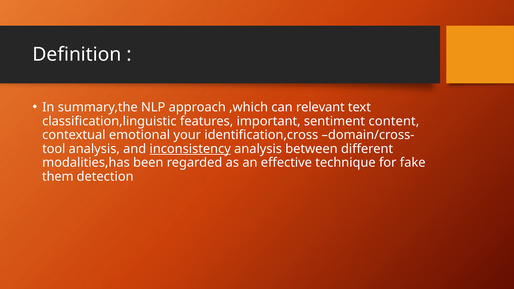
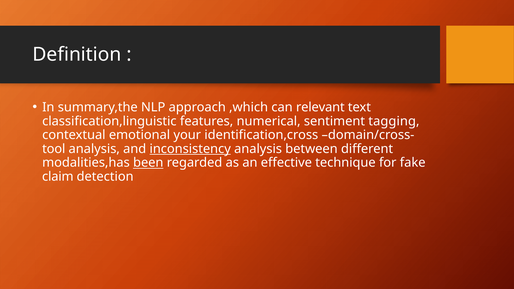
important: important -> numerical (269, 121)
content: content -> tagging (394, 121)
been underline: none -> present (148, 163)
them: them -> claim (58, 177)
